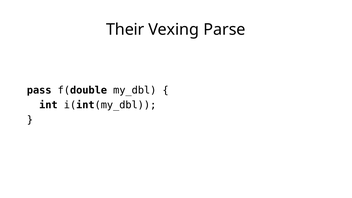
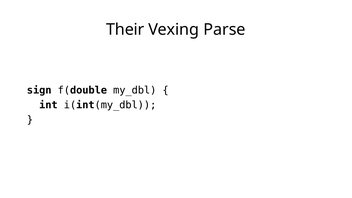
pass: pass -> sign (39, 90)
